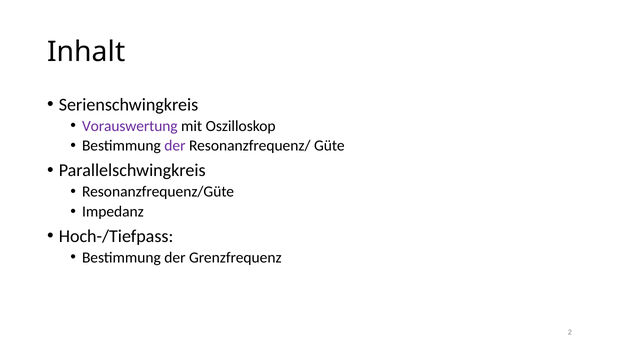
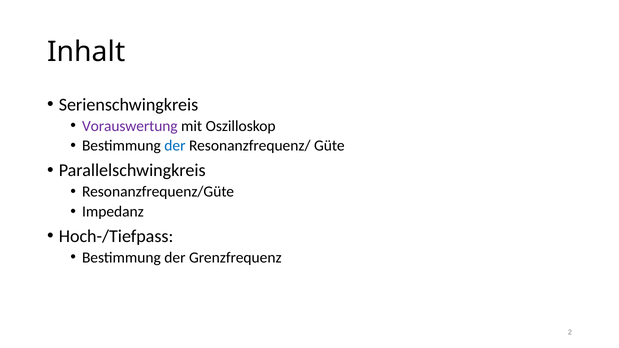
der colour: purple -> blue (175, 146)
